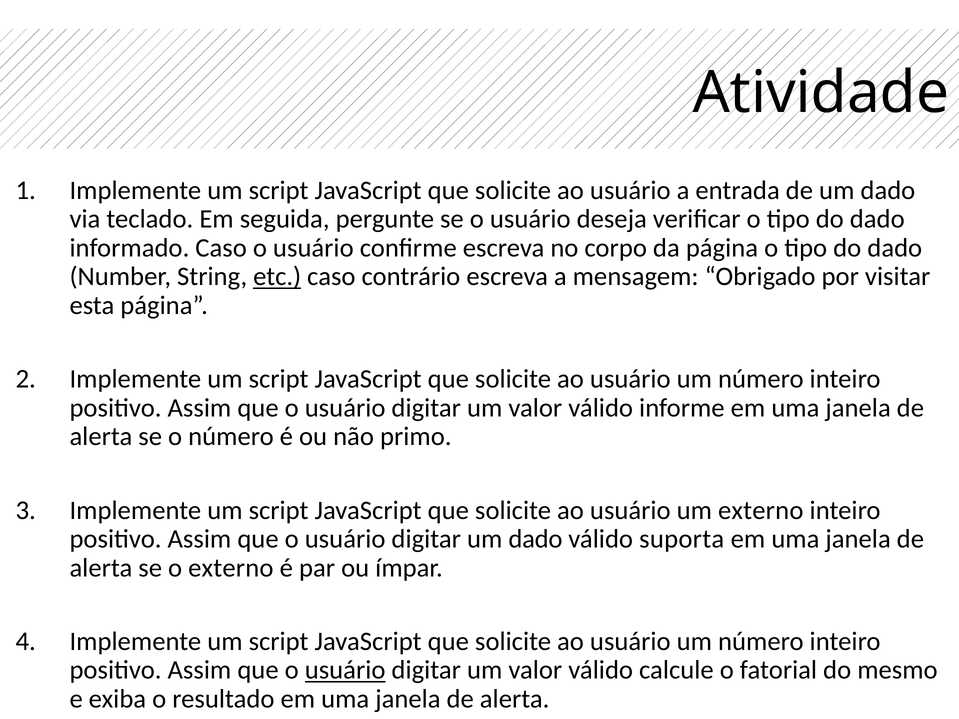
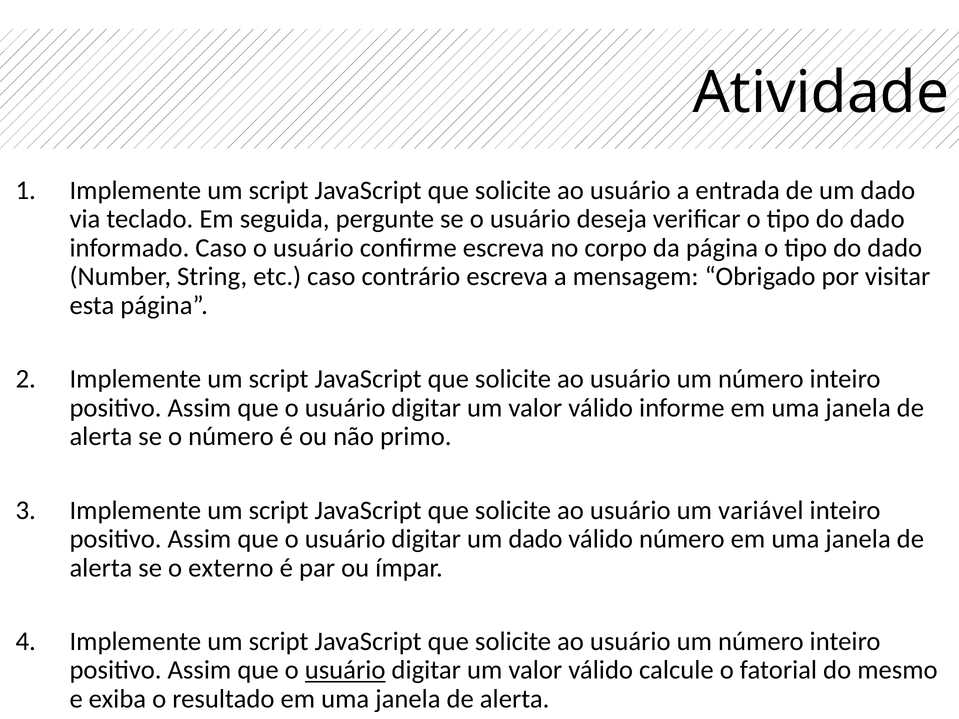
etc underline: present -> none (277, 277)
um externo: externo -> variável (761, 510)
válido suporta: suporta -> número (682, 539)
